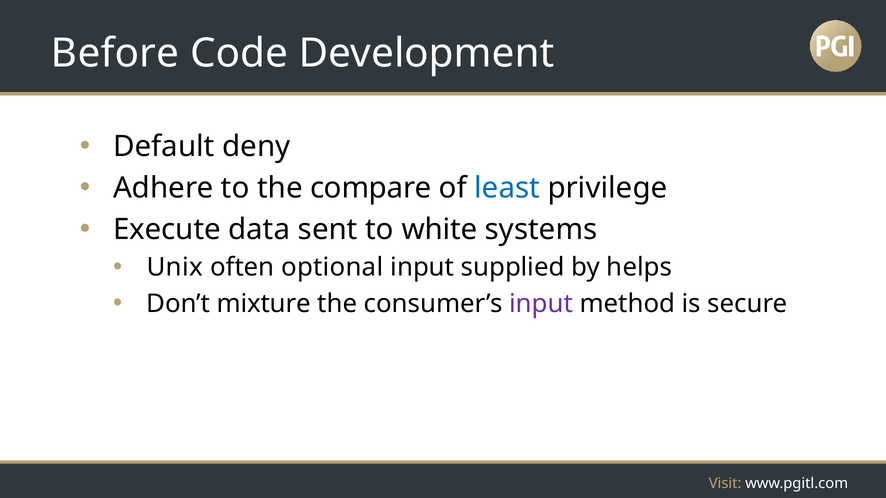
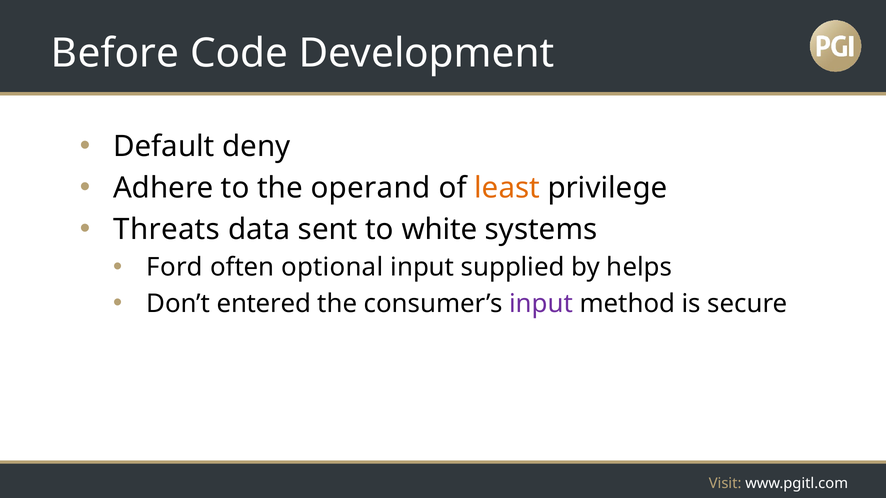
compare: compare -> operand (371, 188)
least colour: blue -> orange (507, 188)
Execute: Execute -> Threats (167, 229)
Unix: Unix -> Ford (175, 268)
mixture: mixture -> entered (264, 304)
